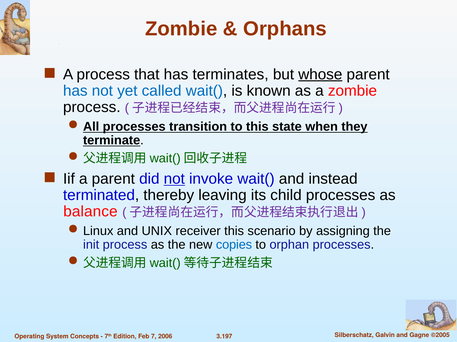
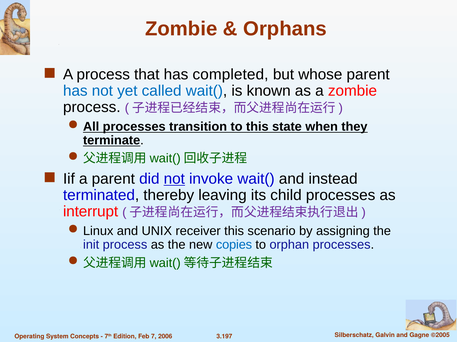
terminates: terminates -> completed (230, 75)
whose underline: present -> none (320, 75)
balance: balance -> interrupt (91, 212)
